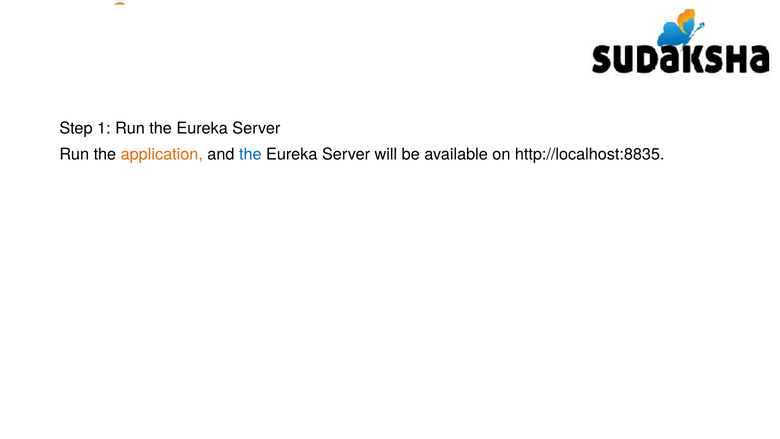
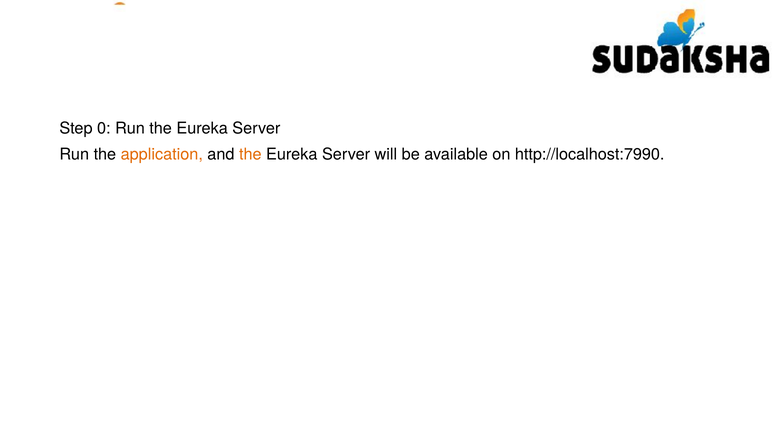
1: 1 -> 0 (104, 128)
the colour: blue -> orange (250, 154)
http://localhost:8835: http://localhost:8835 -> http://localhost:7990 (590, 154)
